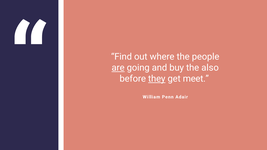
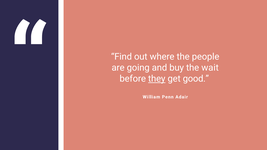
are underline: present -> none (118, 68)
also: also -> wait (210, 68)
meet: meet -> good (196, 79)
